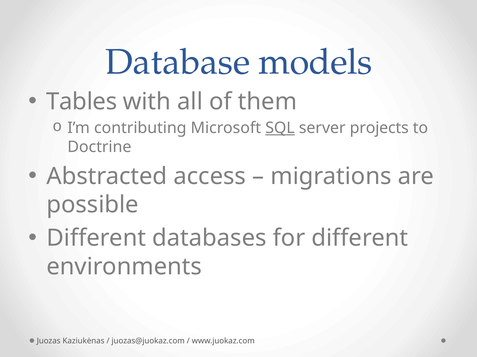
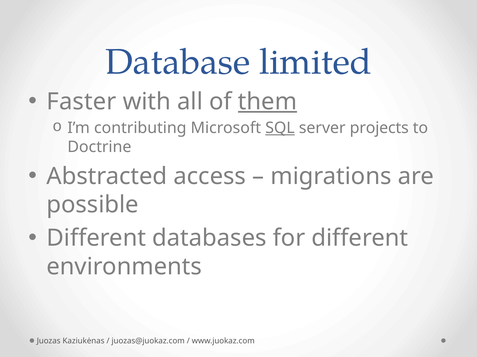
models: models -> limited (315, 62)
Tables: Tables -> Faster (81, 102)
them underline: none -> present (267, 102)
